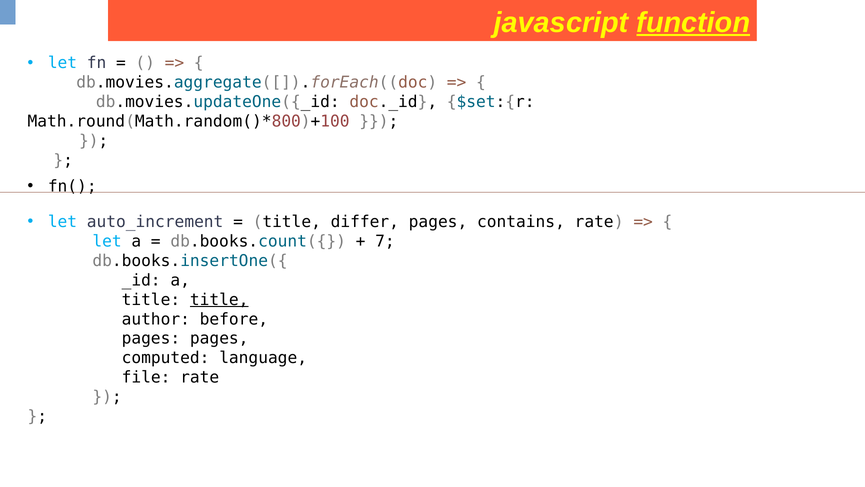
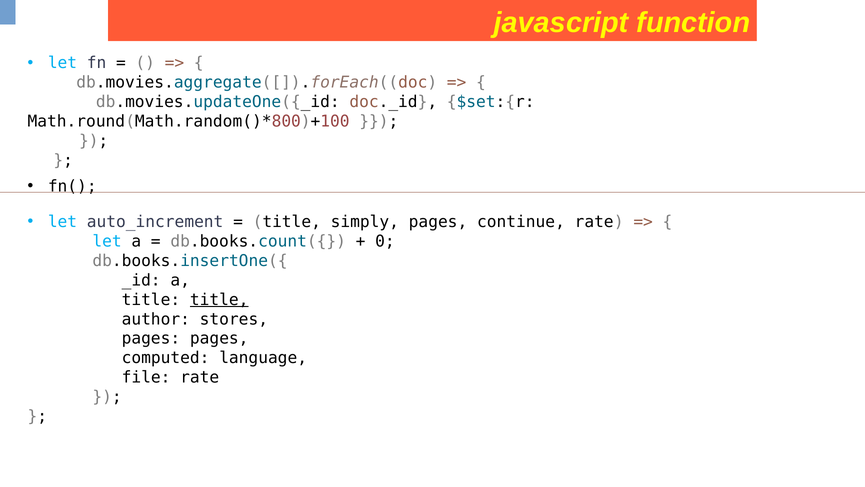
function underline: present -> none (693, 23)
differ: differ -> simply (365, 222)
contains: contains -> continue (521, 222)
7: 7 -> 0 (385, 241)
before: before -> stores (234, 319)
